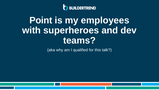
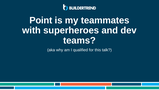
employees: employees -> teammates (105, 20)
